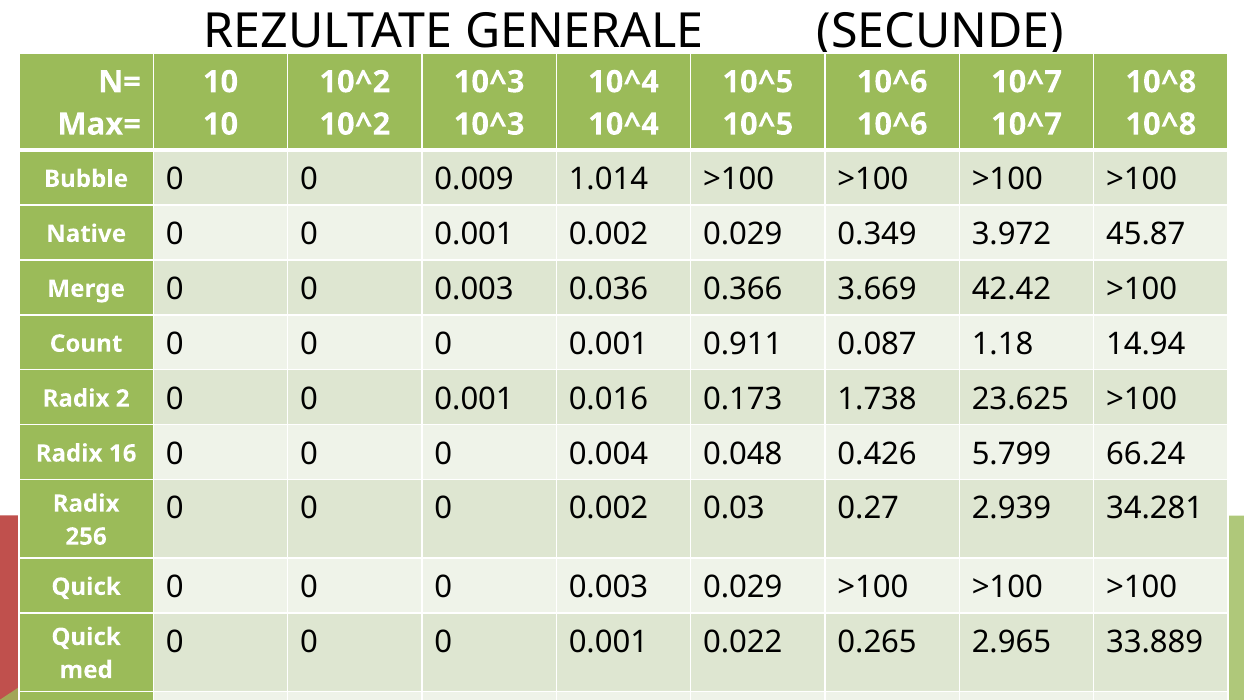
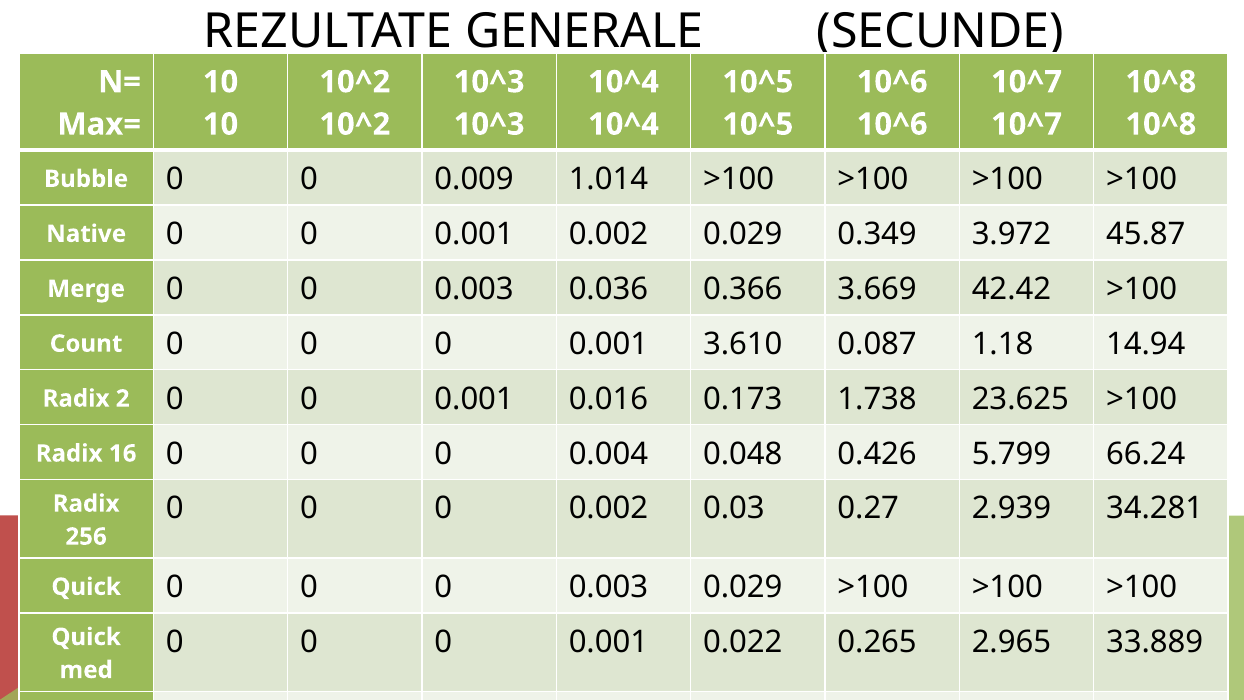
0.911: 0.911 -> 3.610 (743, 344)
